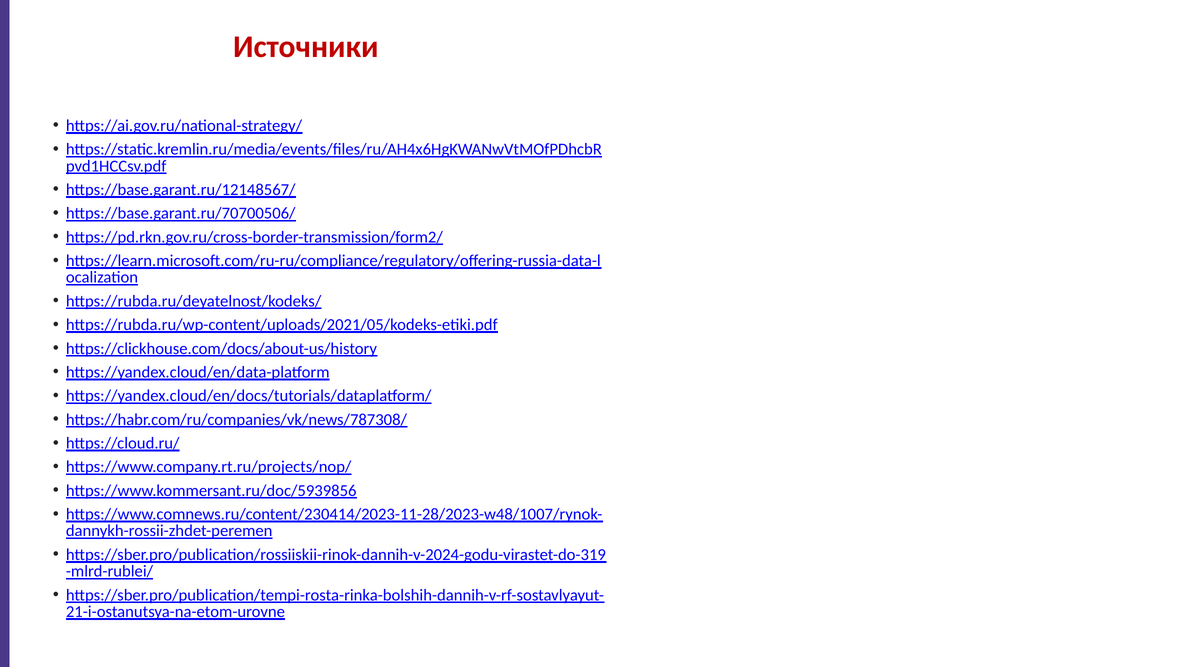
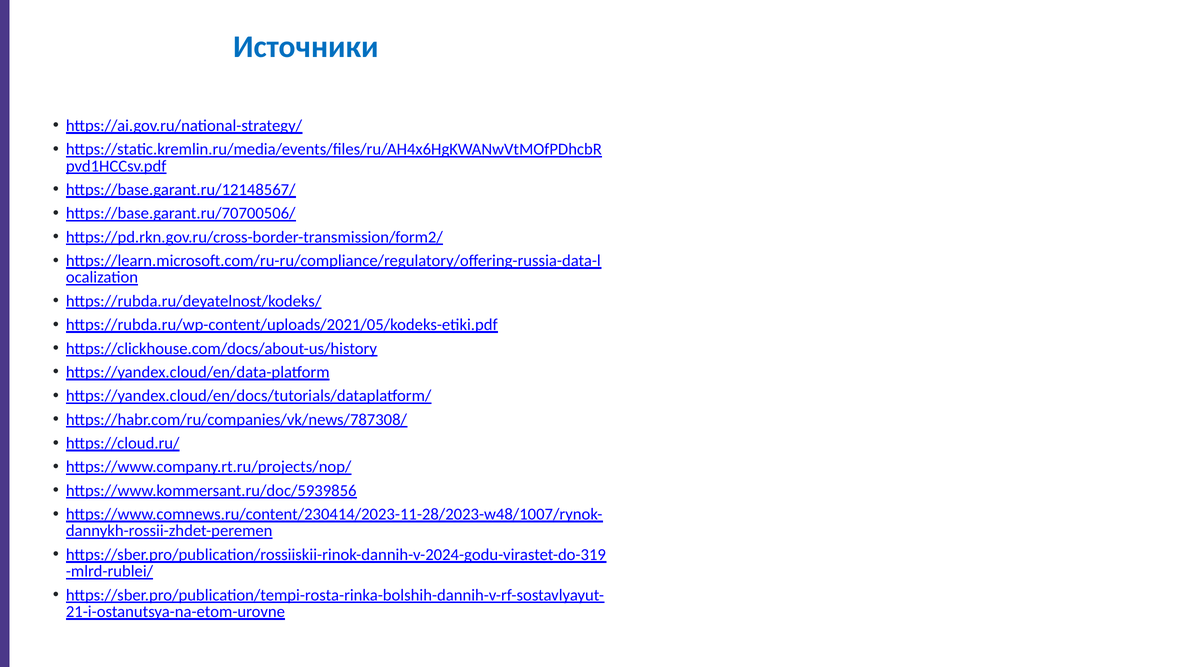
Источники colour: red -> blue (306, 47)
